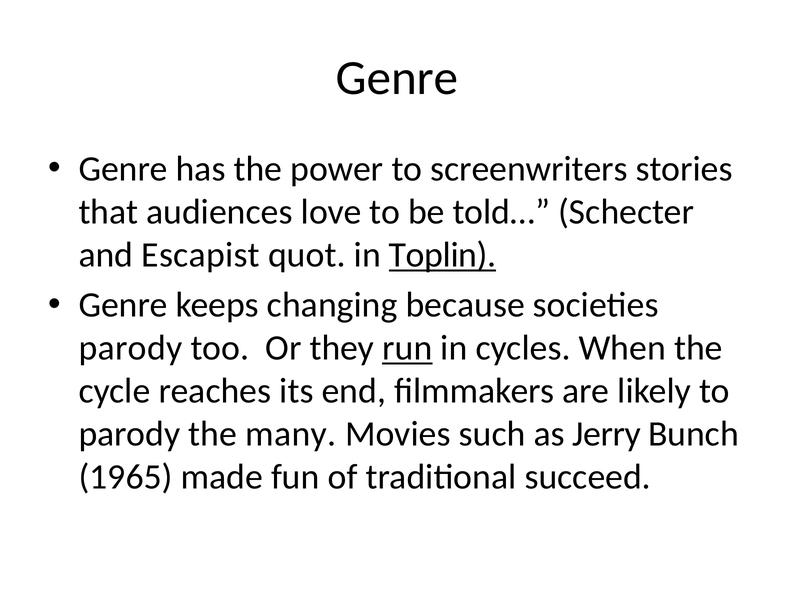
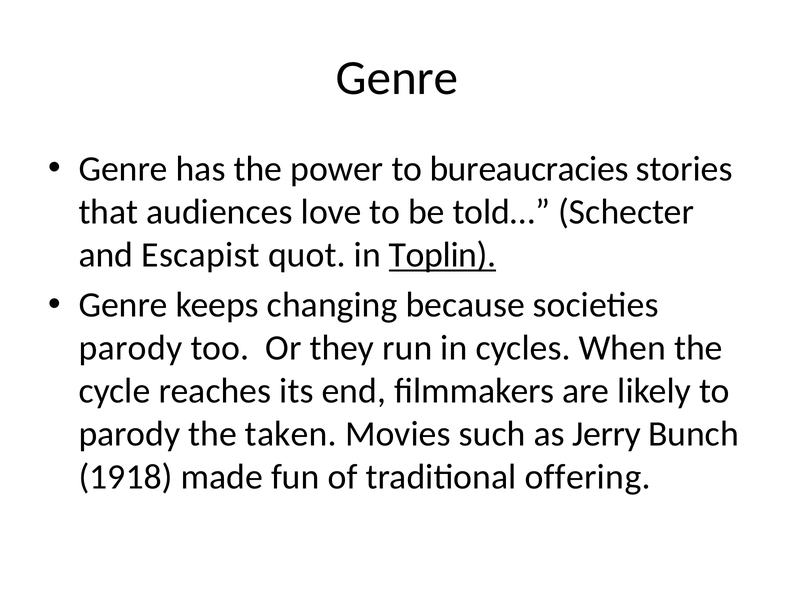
screenwriters: screenwriters -> bureaucracies (529, 169)
run underline: present -> none (407, 348)
many: many -> taken (291, 434)
1965: 1965 -> 1918 (126, 477)
succeed: succeed -> offering (588, 477)
